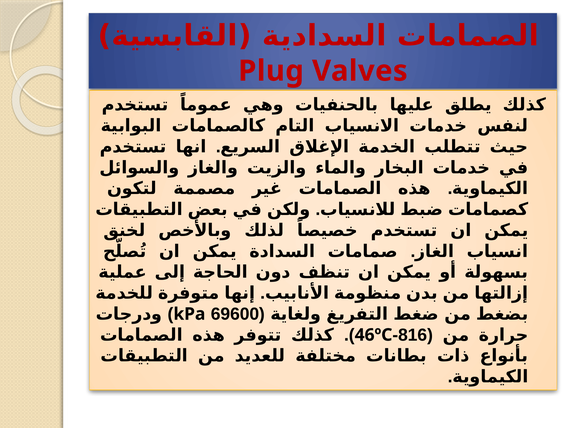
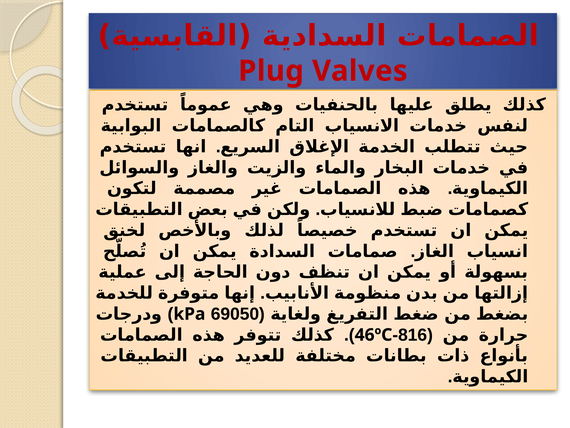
69600: 69600 -> 69050 (235, 314)
